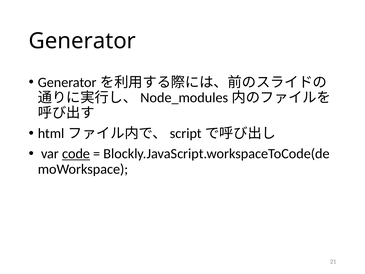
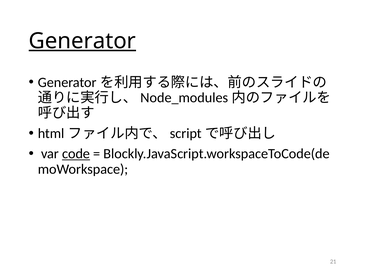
Generator underline: none -> present (82, 41)
